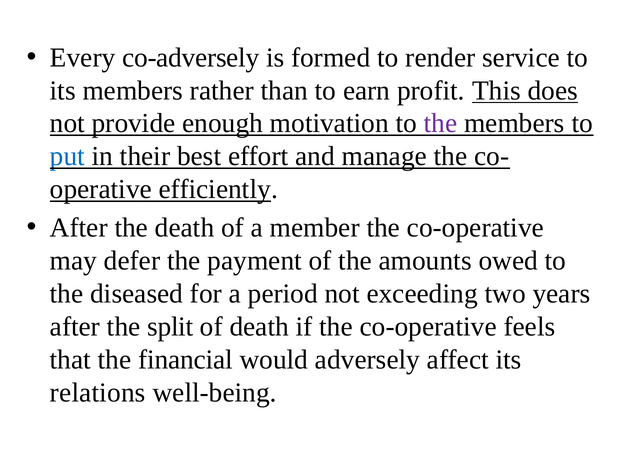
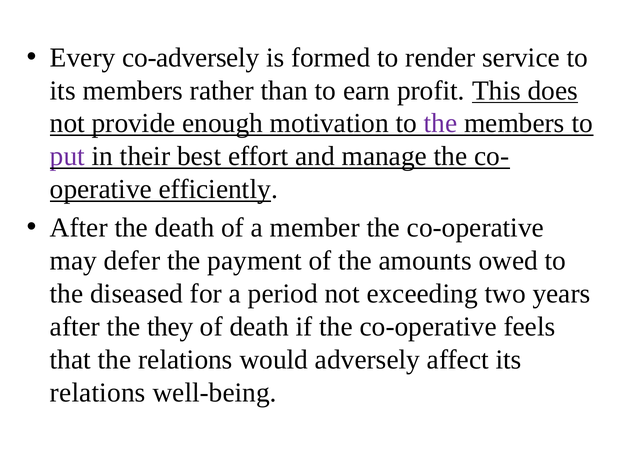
put colour: blue -> purple (67, 156)
split: split -> they (170, 326)
the financial: financial -> relations (185, 359)
